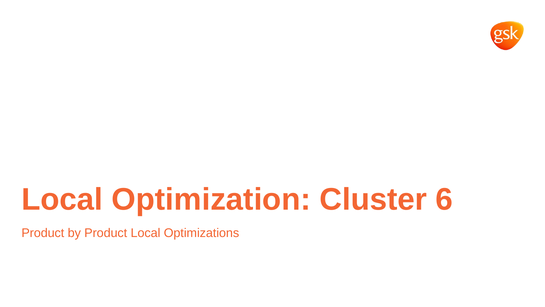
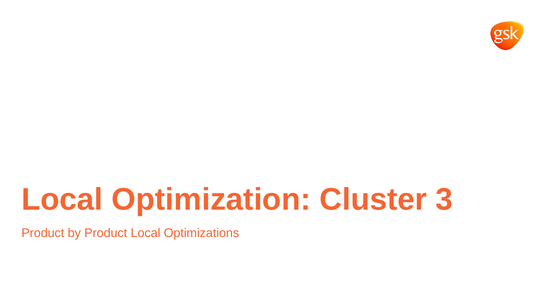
6: 6 -> 3 (444, 199)
